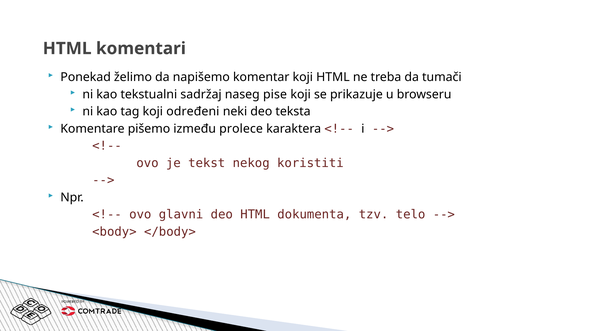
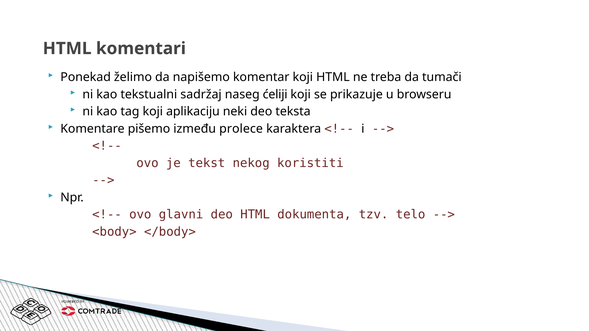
pise: pise -> ćeliji (275, 95)
određeni: određeni -> aplikaciju (193, 112)
